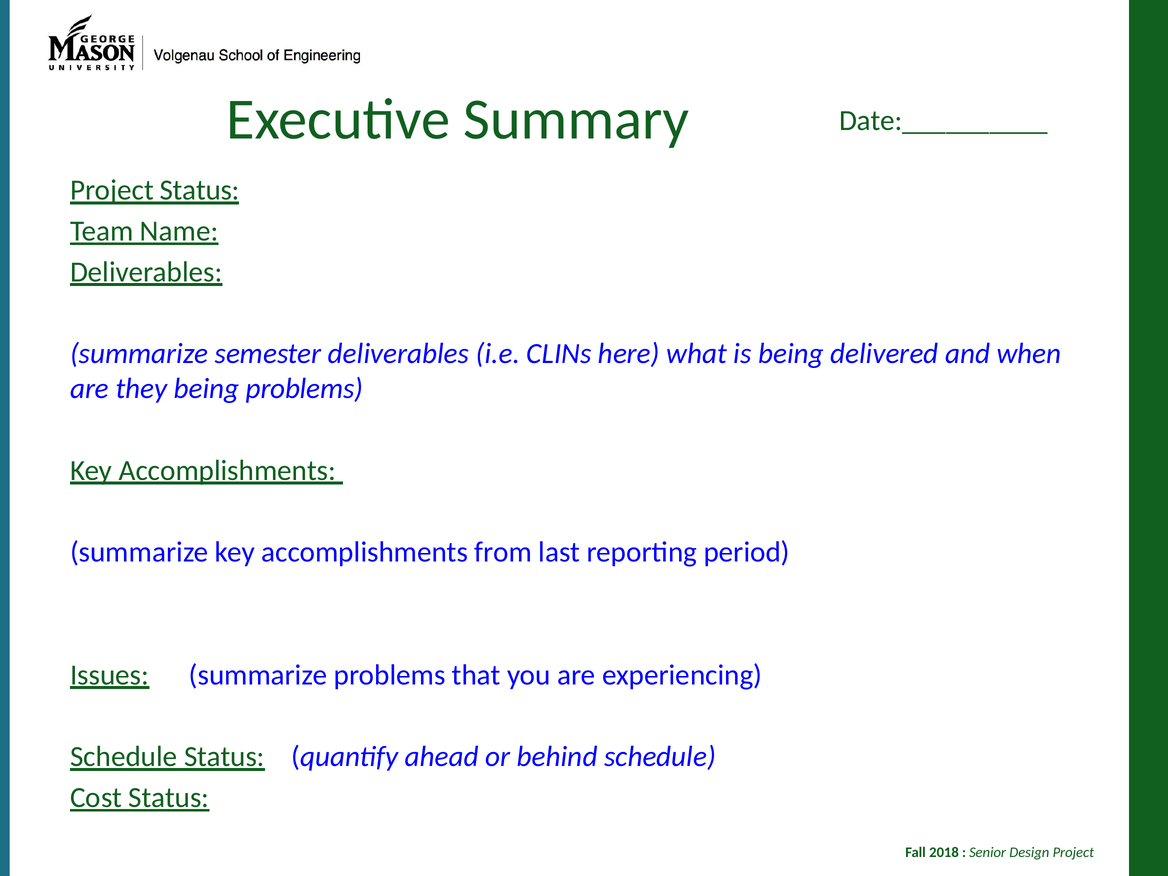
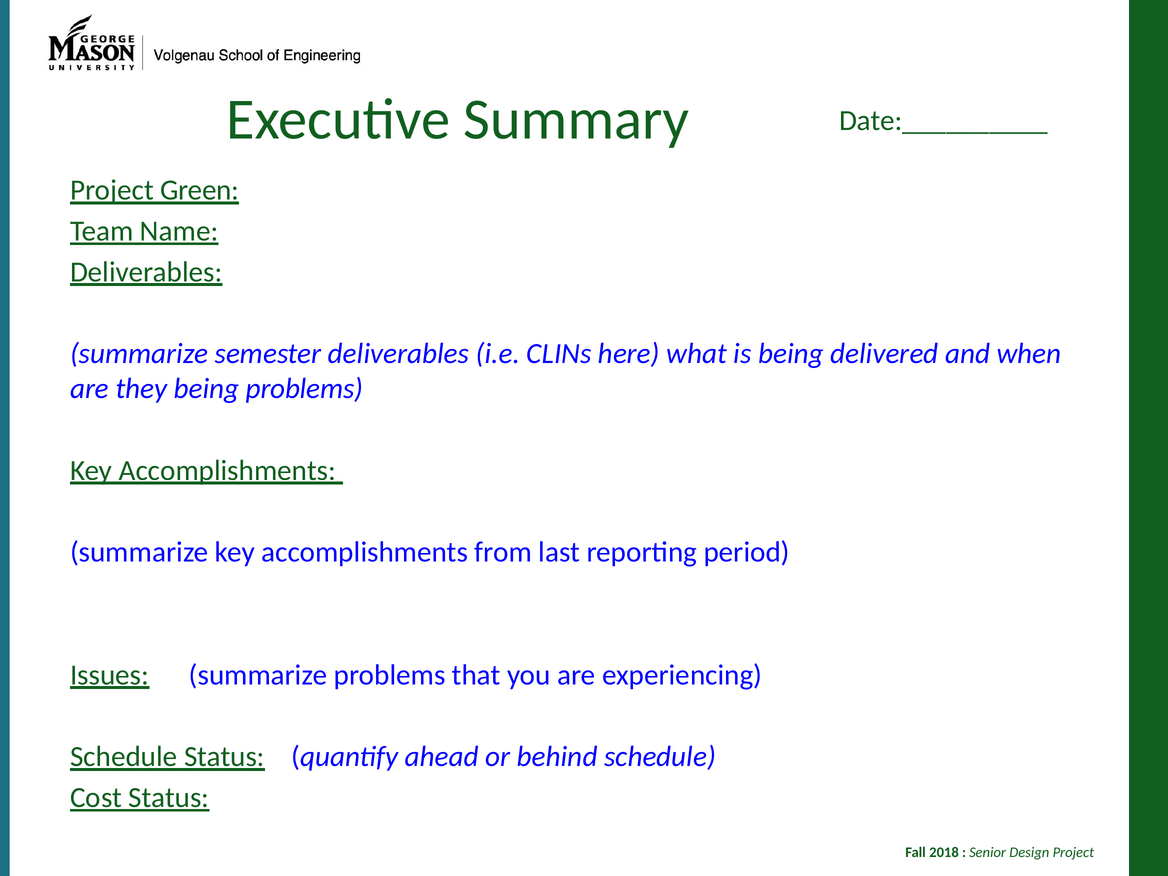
Project Status: Status -> Green (200, 190)
